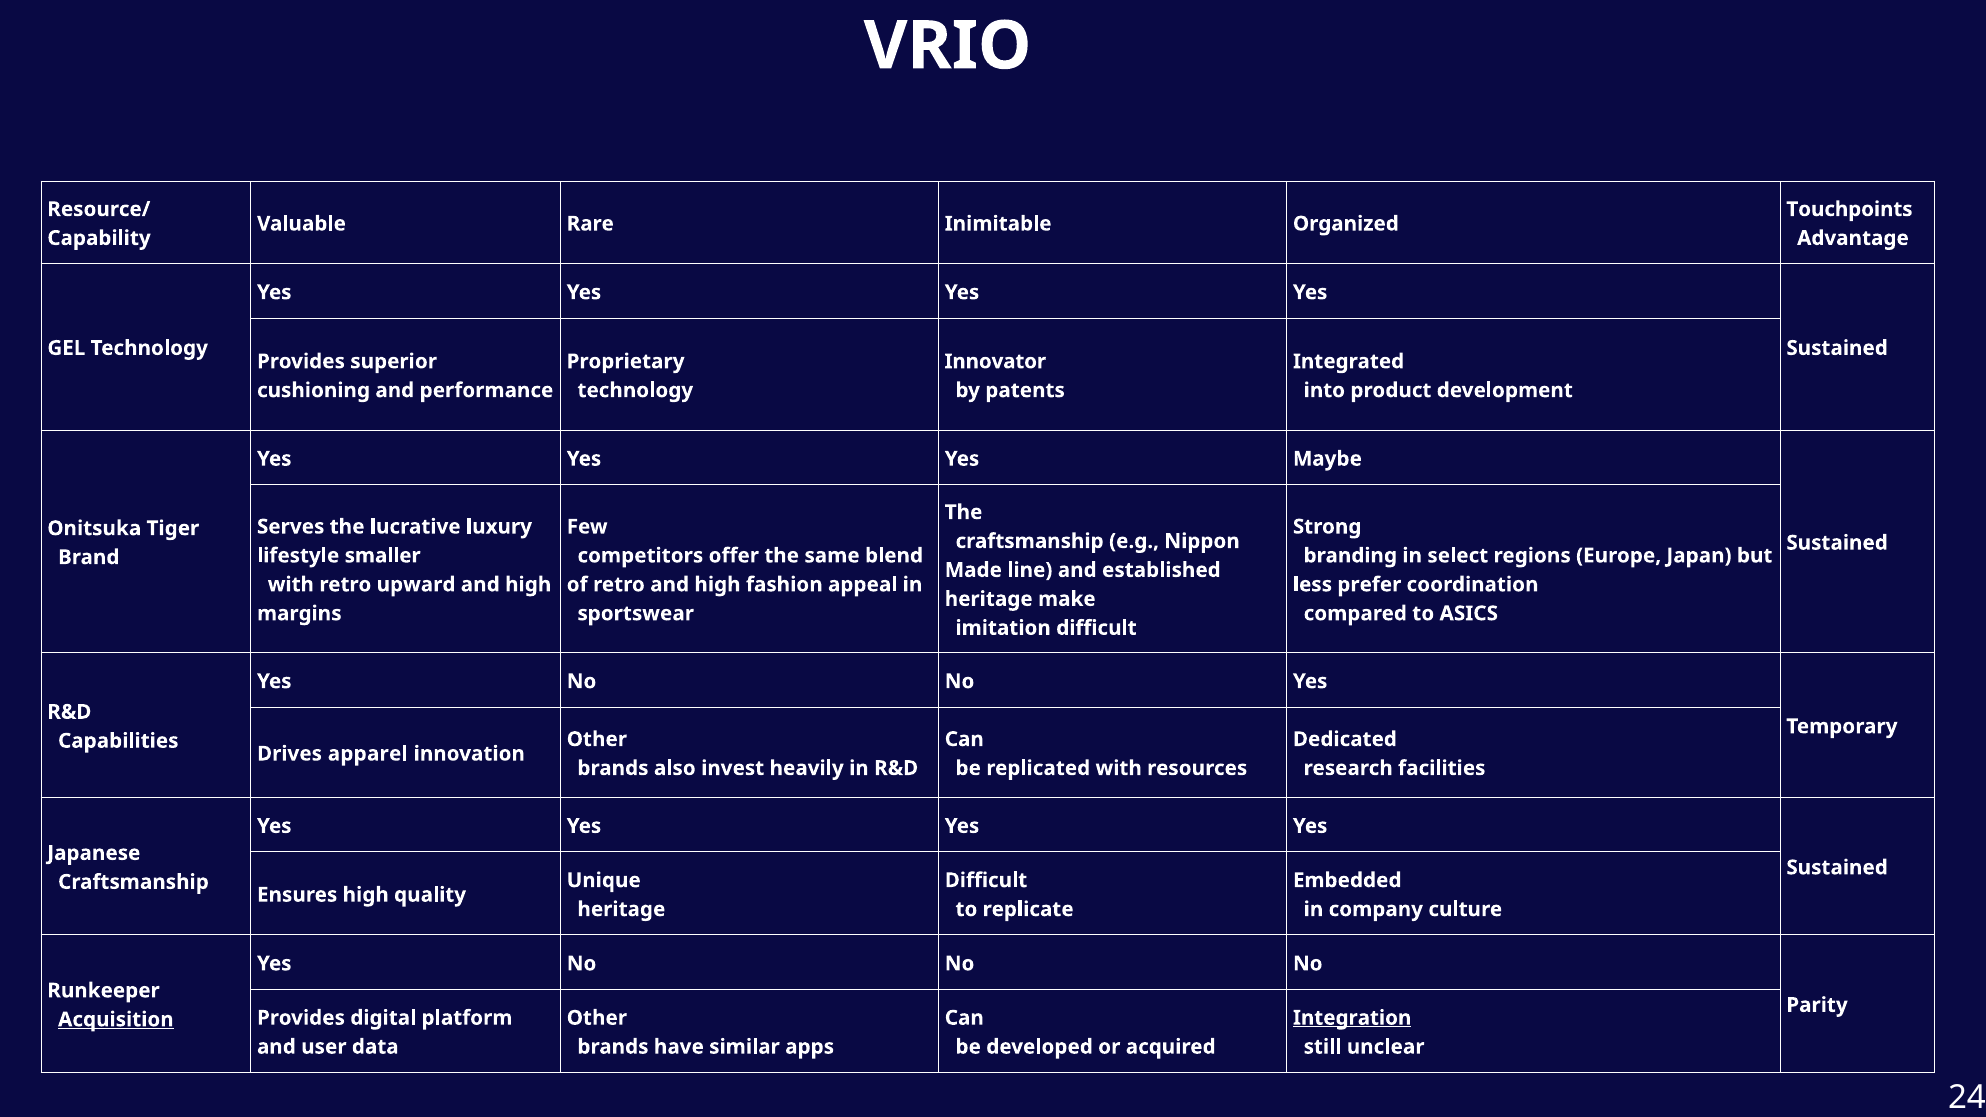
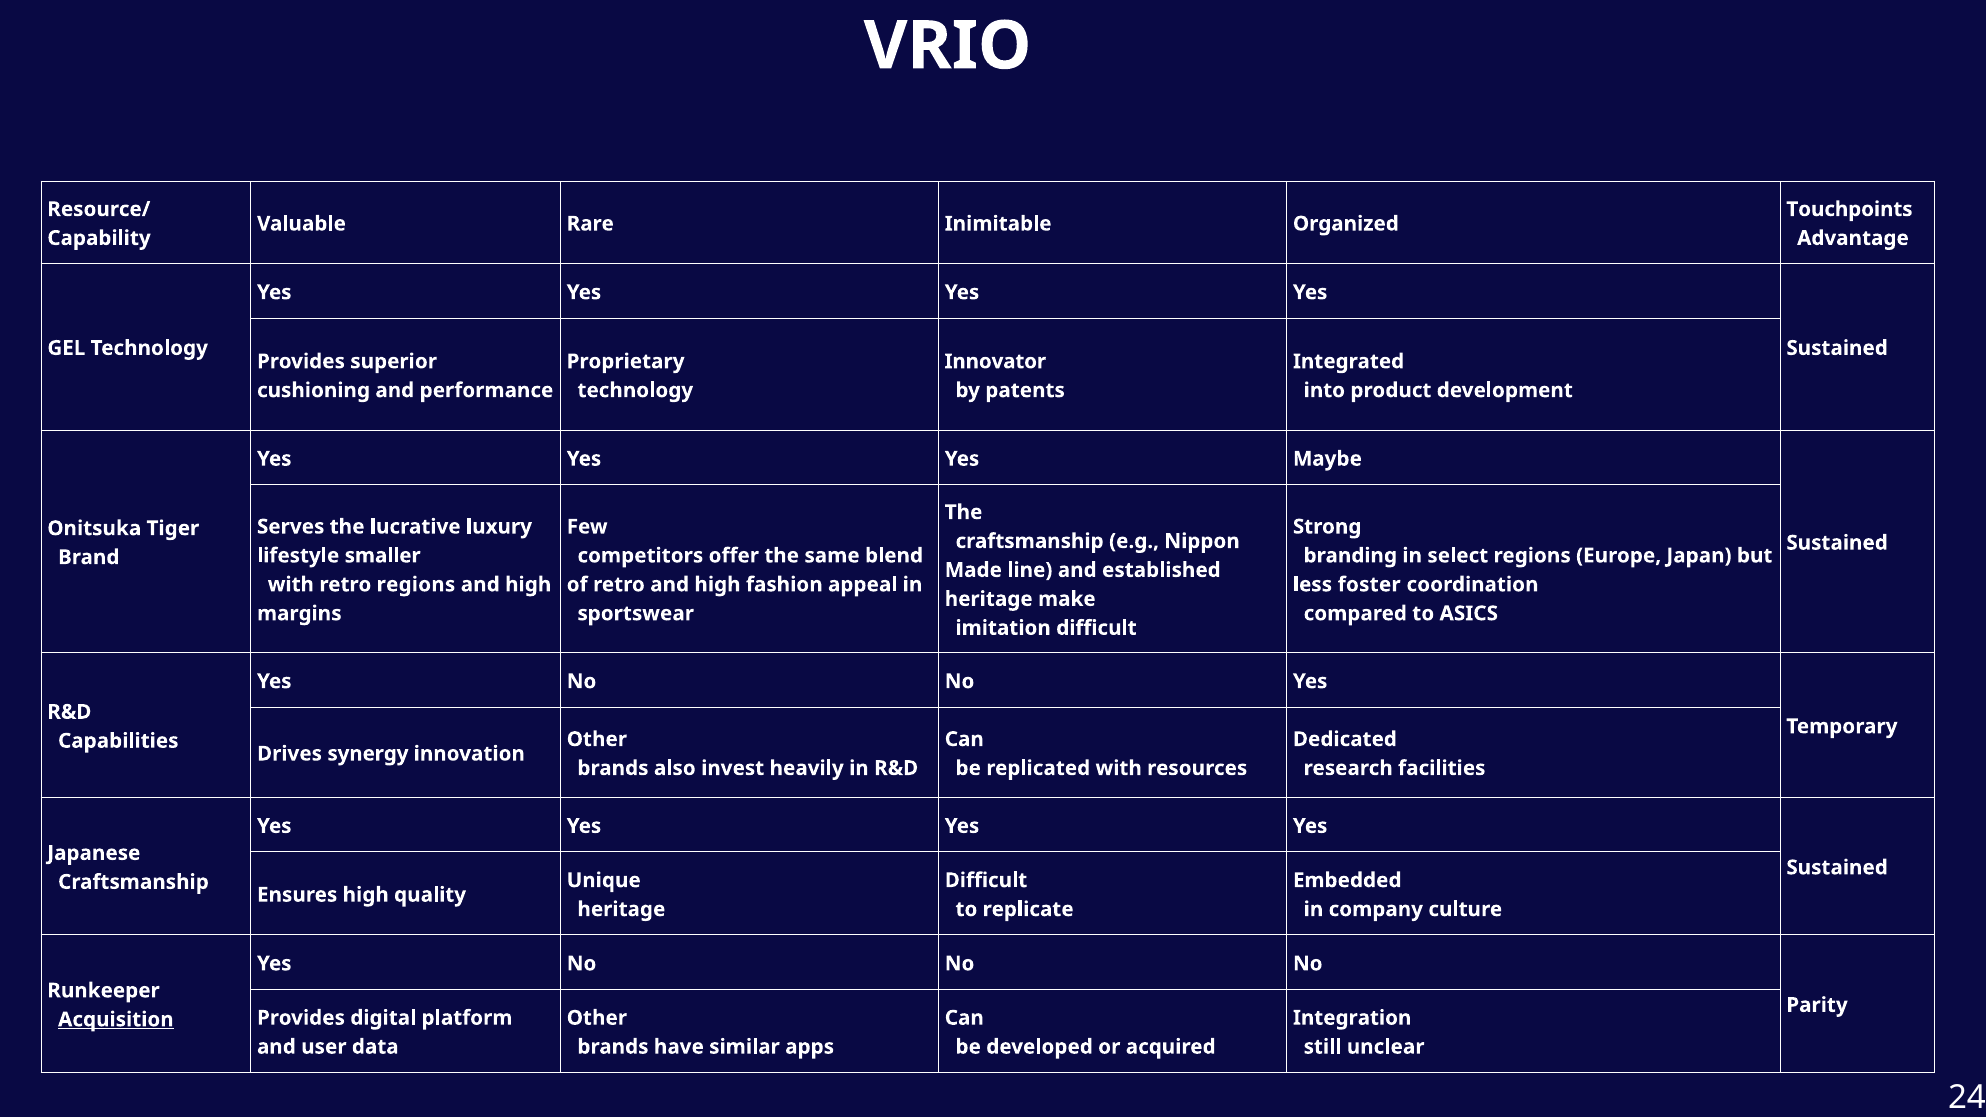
retro upward: upward -> regions (416, 585)
prefer: prefer -> foster (1369, 585)
apparel: apparel -> synergy (368, 754)
Integration underline: present -> none (1352, 1018)
